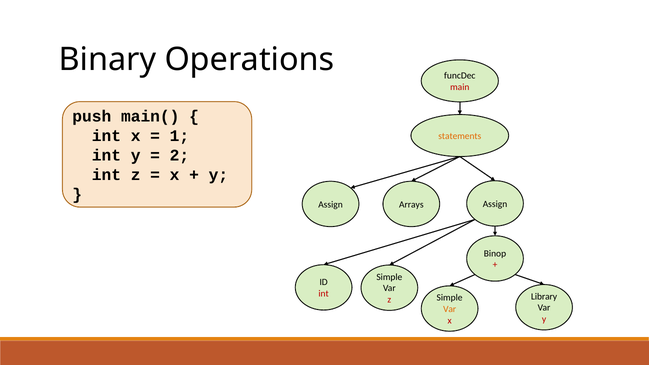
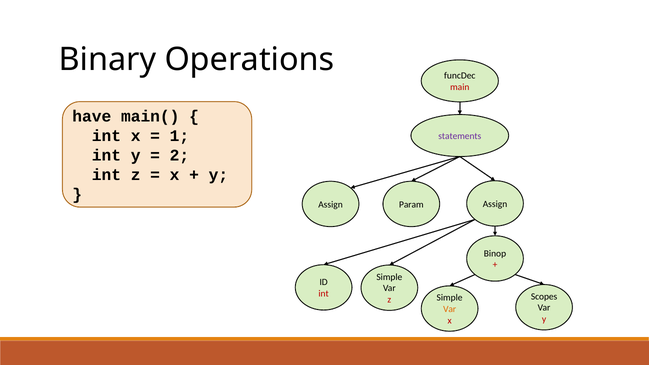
push: push -> have (92, 117)
statements colour: orange -> purple (460, 136)
Arrays: Arrays -> Param (411, 205)
Library: Library -> Scopes (544, 297)
